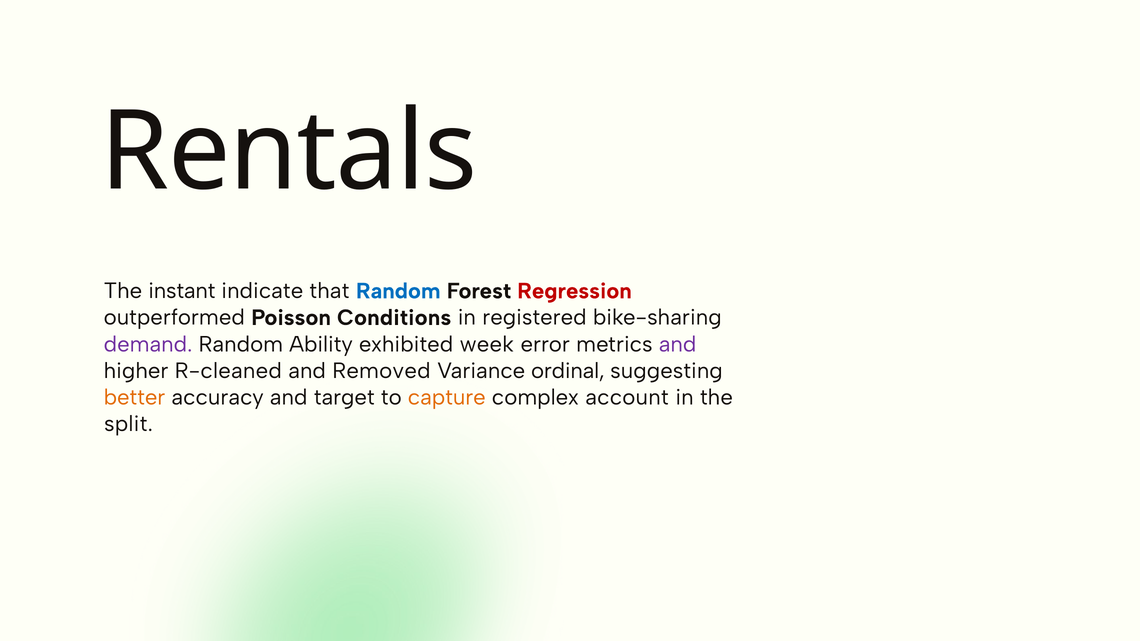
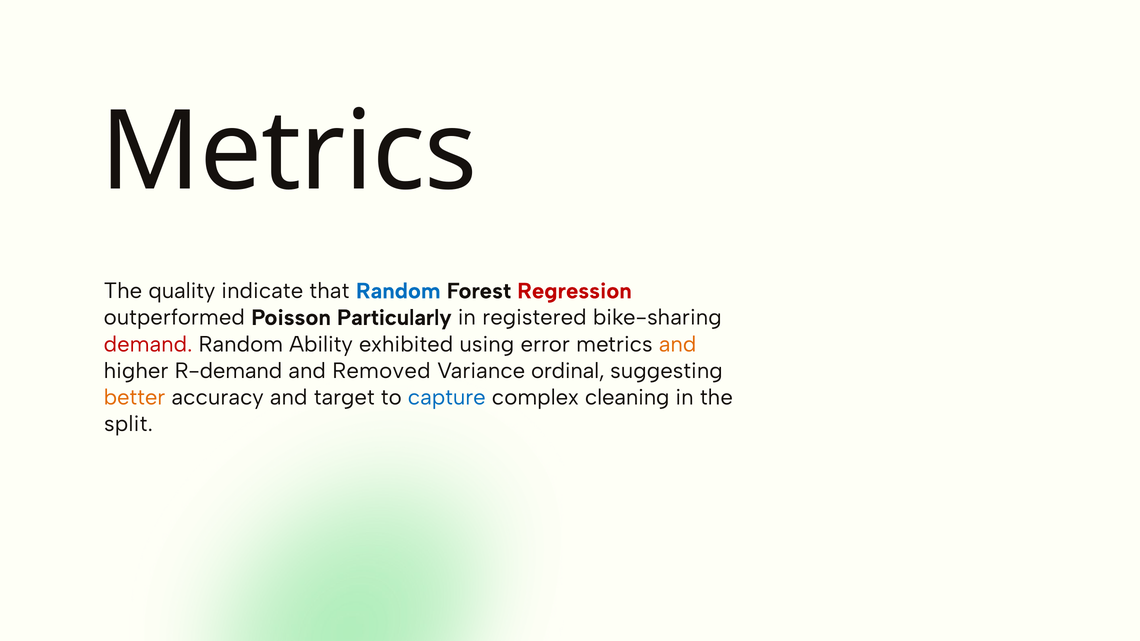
Rentals: Rentals -> Metrics (289, 152)
instant: instant -> quality (182, 291)
Conditions: Conditions -> Particularly (394, 318)
demand colour: purple -> red (148, 344)
week: week -> using (487, 344)
and colour: purple -> orange (678, 344)
R-cleaned: R-cleaned -> R-demand (228, 371)
capture colour: orange -> blue (447, 398)
account: account -> cleaning (627, 398)
